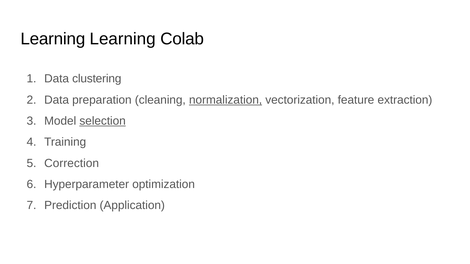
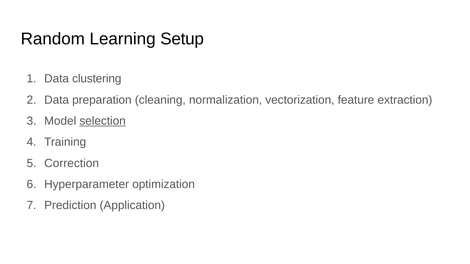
Learning: Learning -> Random (53, 39)
Colab: Colab -> Setup (182, 39)
normalization underline: present -> none (226, 100)
